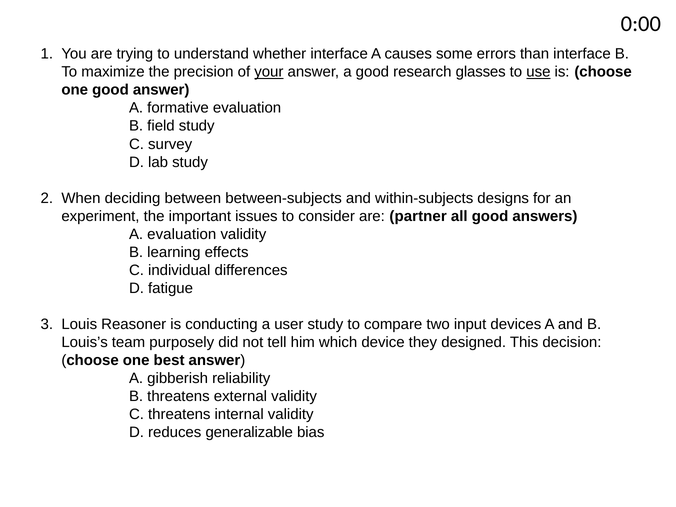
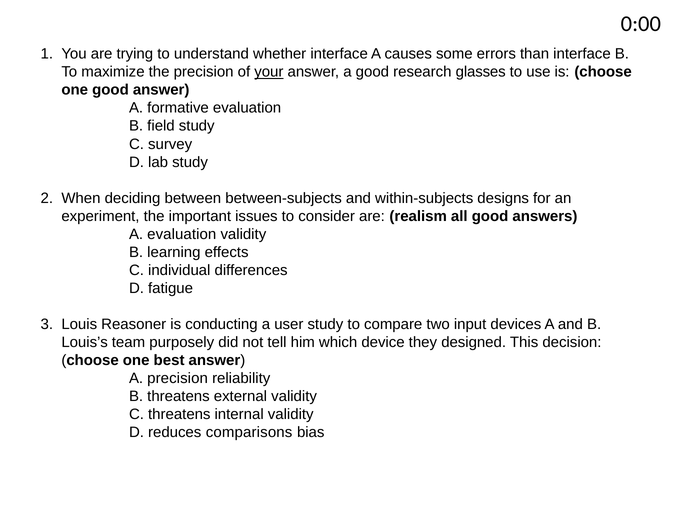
use underline: present -> none (538, 72)
partner: partner -> realism (418, 216)
A gibberish: gibberish -> precision (178, 378)
generalizable: generalizable -> comparisons (249, 432)
